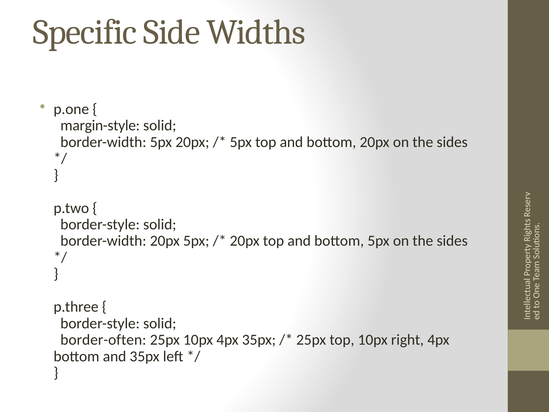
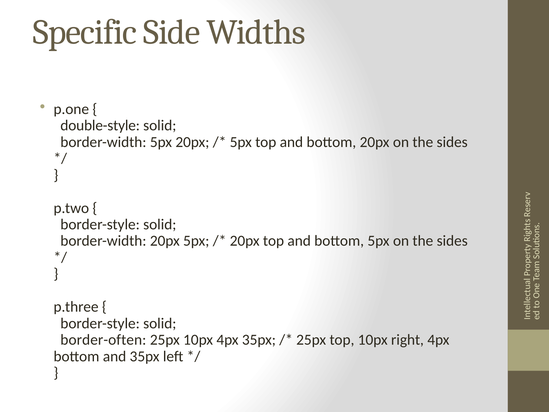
margin-style: margin-style -> double-style (100, 126)
